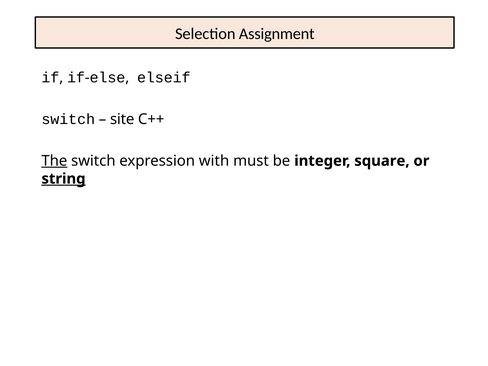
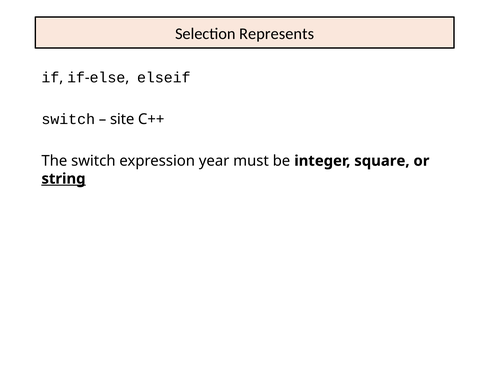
Assignment: Assignment -> Represents (277, 34)
The underline: present -> none (54, 161)
with: with -> year (214, 161)
